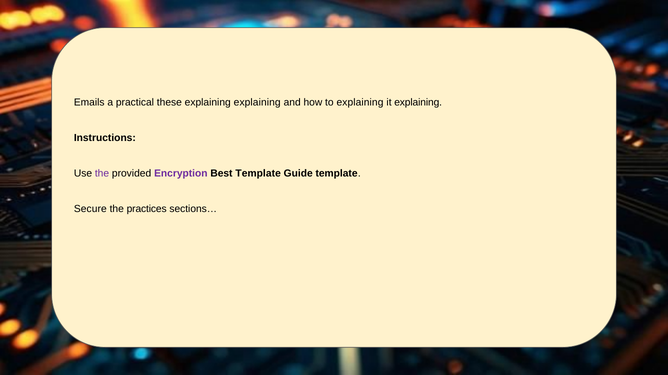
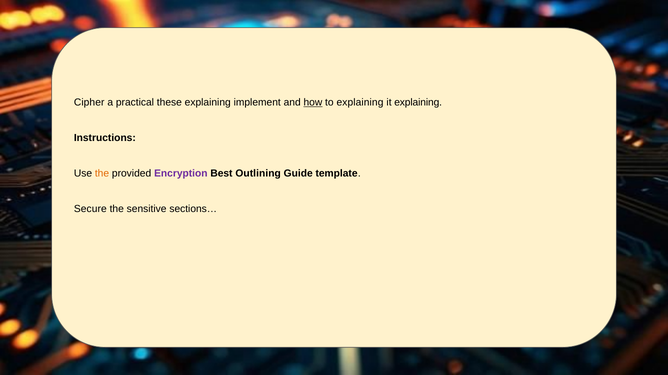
Emails: Emails -> Cipher (89, 103)
explaining explaining: explaining -> implement (257, 103)
how underline: none -> present (313, 103)
the colour: purple -> orange (102, 174)
Best Template: Template -> Outlining (258, 174)
practices: practices -> sensitive (147, 209)
